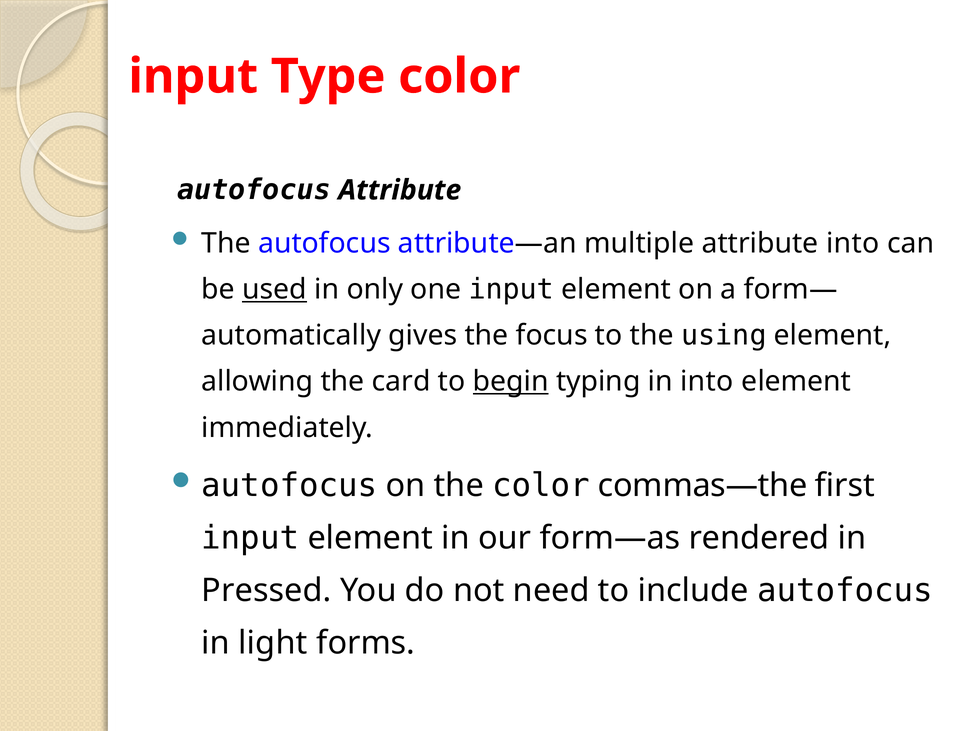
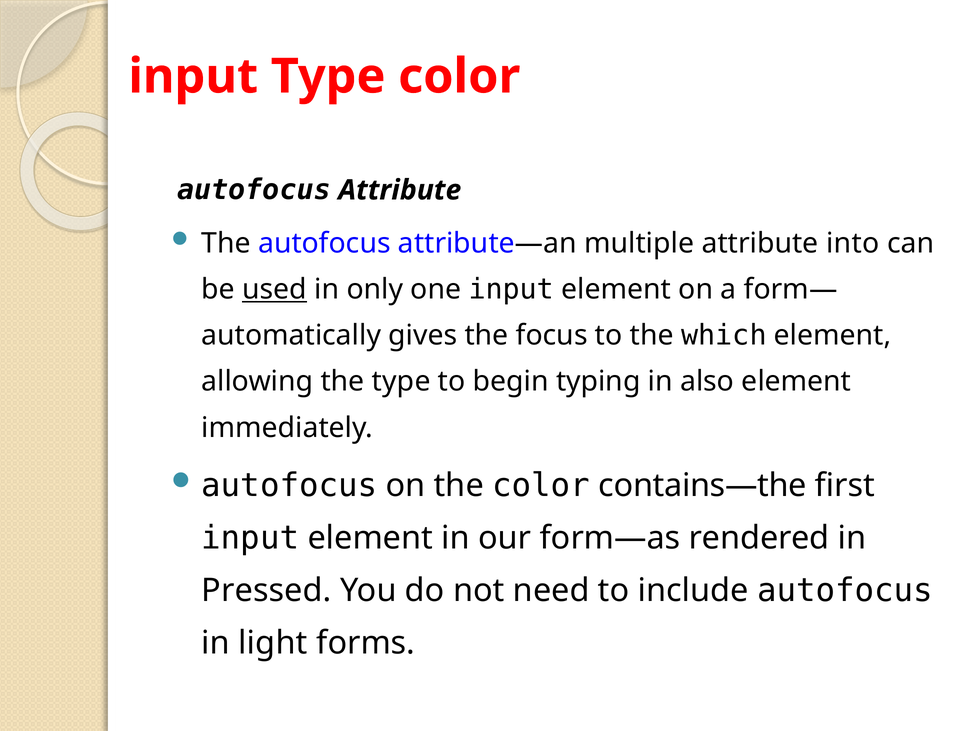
using: using -> which (724, 335)
the card: card -> type (401, 381)
begin underline: present -> none (511, 381)
in into: into -> also (707, 381)
commas—the: commas—the -> contains—the (703, 485)
